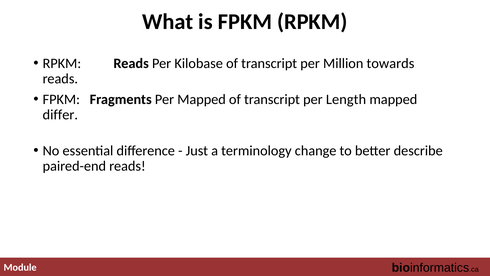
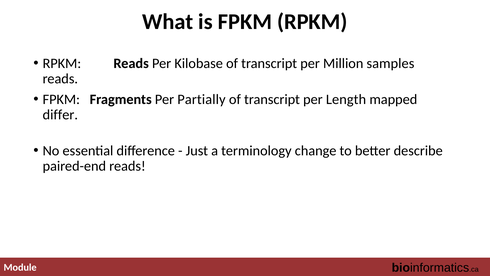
towards: towards -> samples (390, 63)
Per Mapped: Mapped -> Partially (201, 99)
